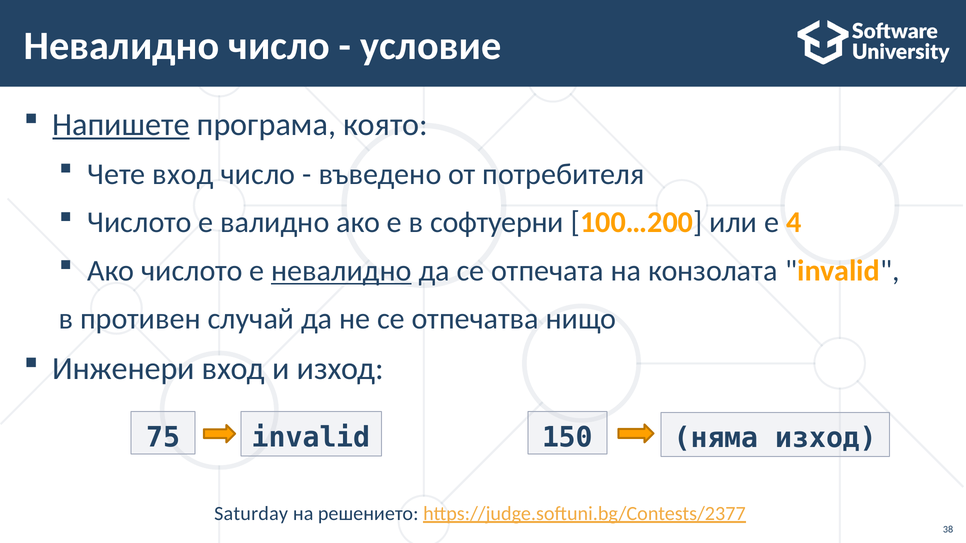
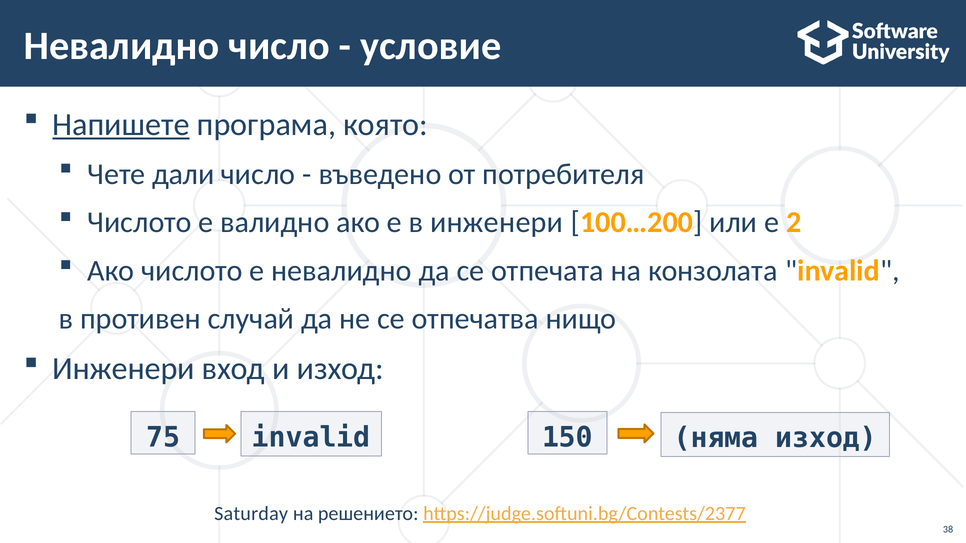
Чете вход: вход -> дали (183, 174)
в софтуерни: софтуерни -> инженери (497, 223)
4: 4 -> 2 (794, 223)
невалидно underline: present -> none (341, 271)
